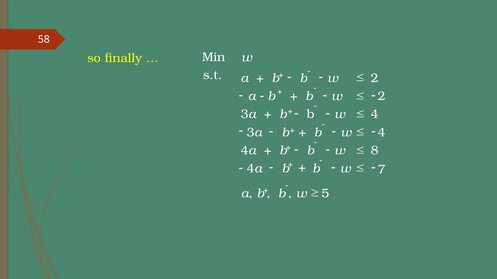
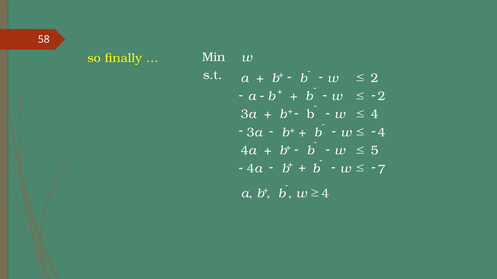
8: 8 -> 5 (375, 151)
³ 5: 5 -> 4 (325, 194)
